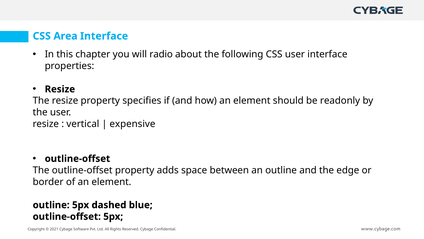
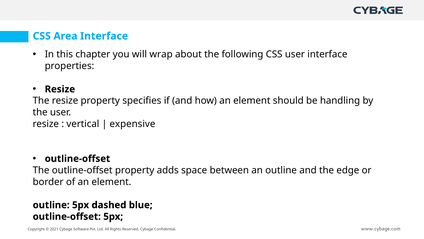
radio: radio -> wrap (161, 54)
readonly: readonly -> handling (340, 101)
